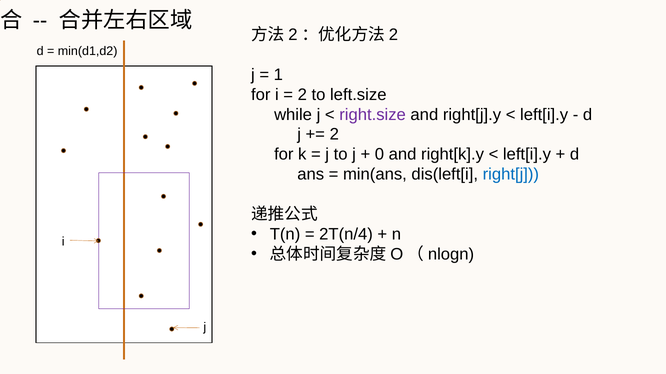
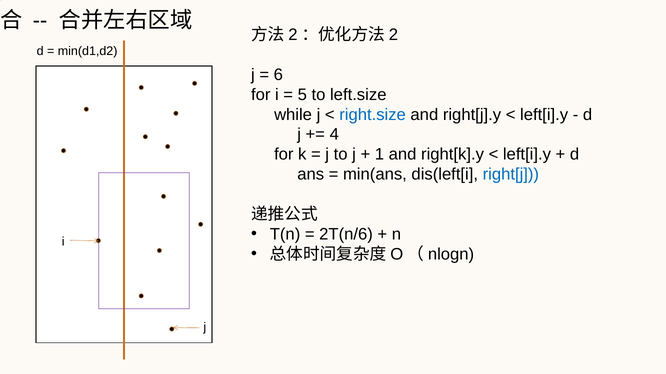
1: 1 -> 6 (278, 75)
2: 2 -> 5 (302, 95)
right.size colour: purple -> blue (373, 115)
2: 2 -> 4 (334, 135)
0: 0 -> 1 (379, 155)
2T(n/4: 2T(n/4 -> 2T(n/6 (346, 235)
